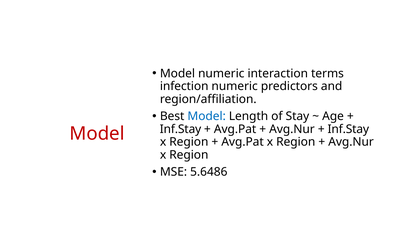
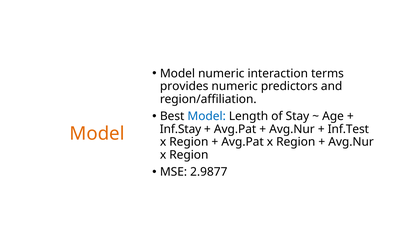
infection: infection -> provides (184, 86)
Inf.Stay: Inf.Stay -> Inf.Test (348, 129)
Model colour: red -> orange (97, 134)
5.6486: 5.6486 -> 2.9877 (209, 172)
